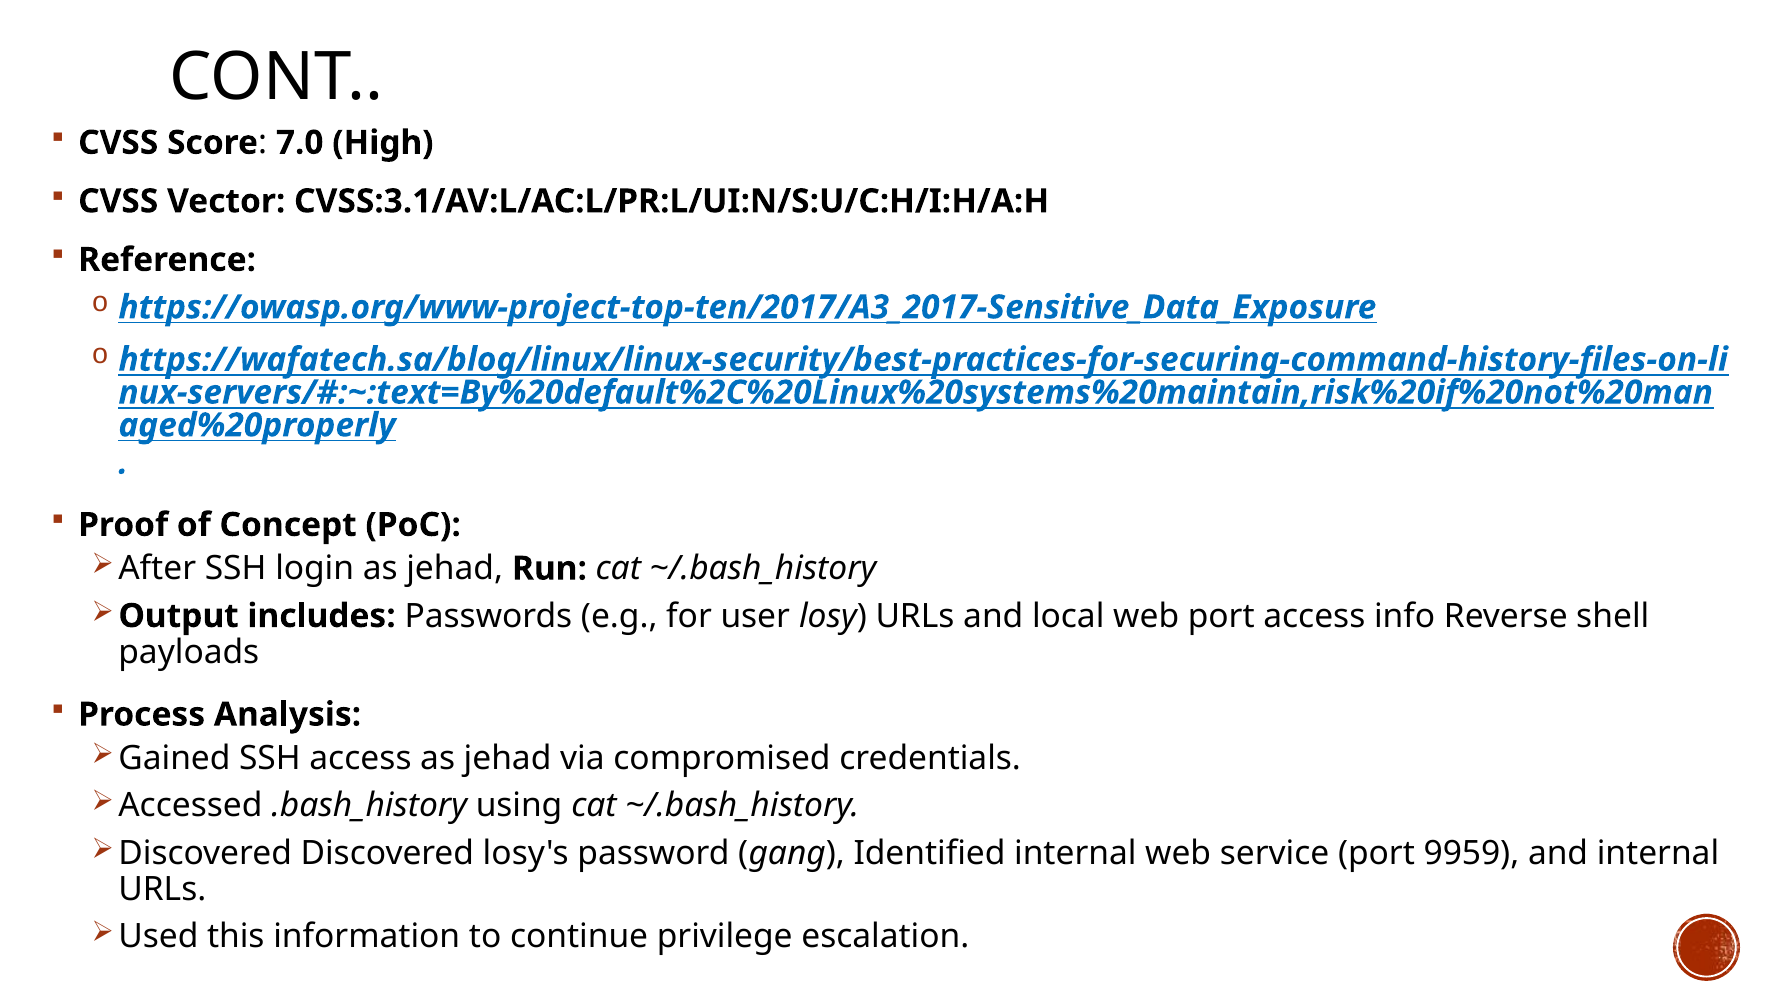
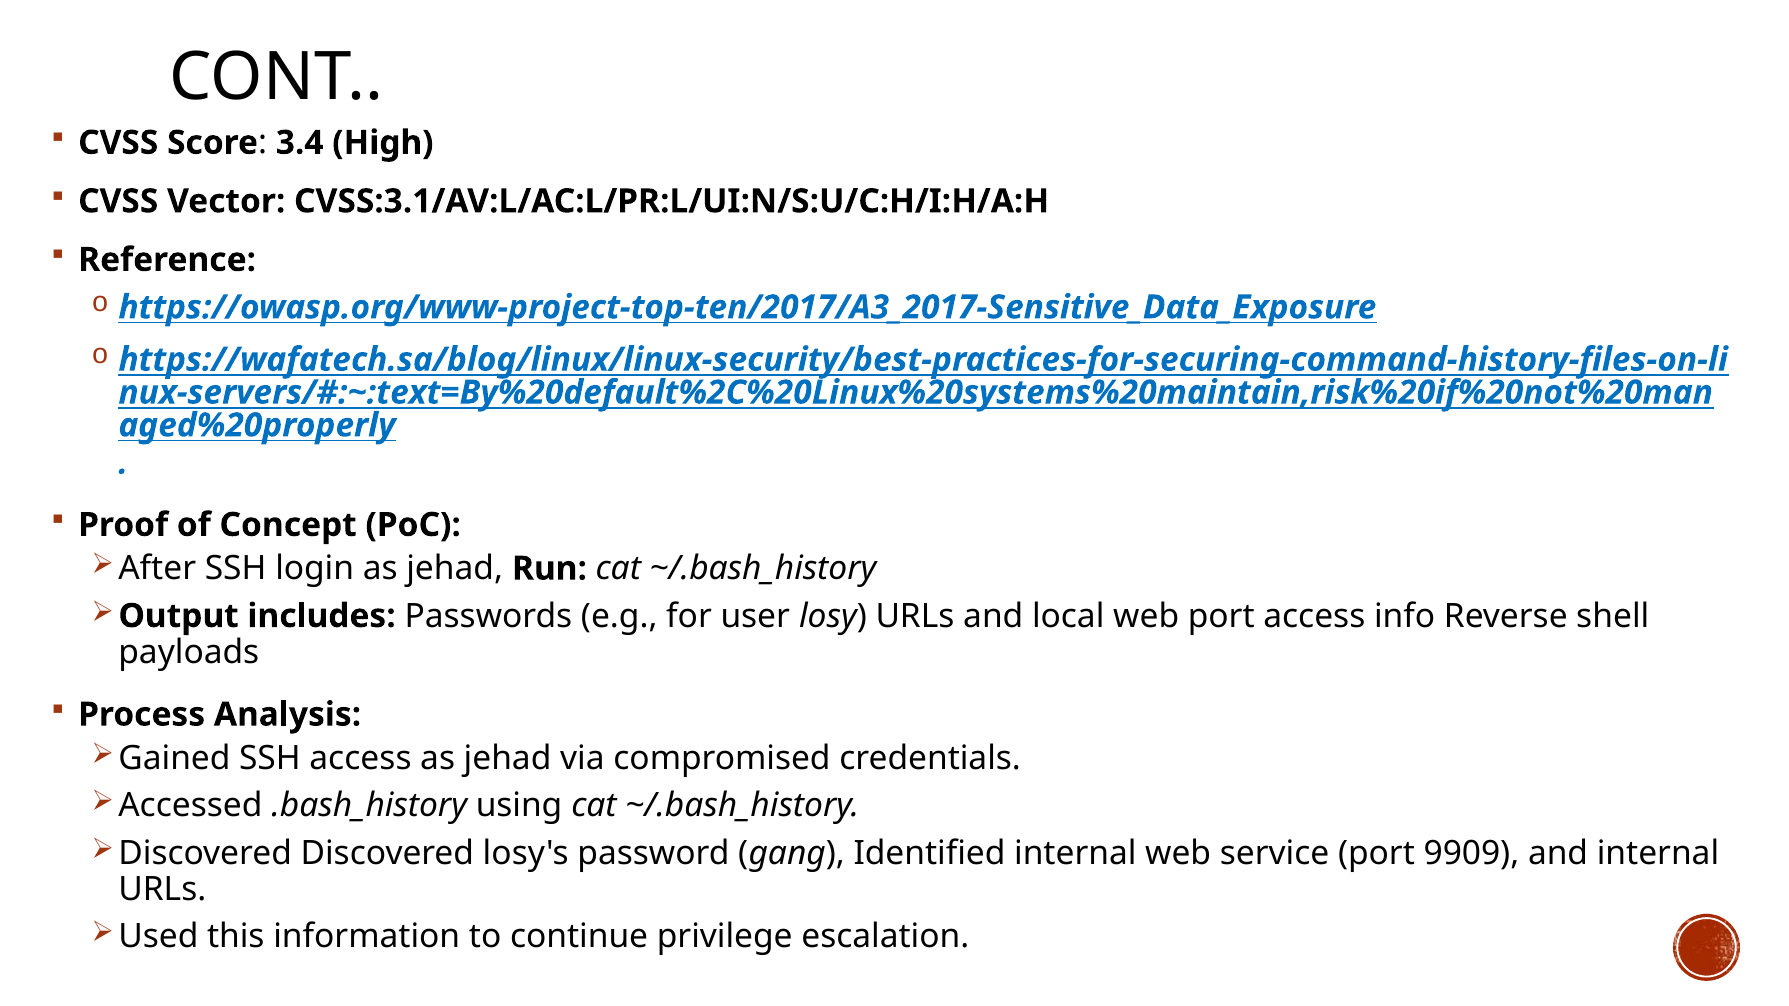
7.0: 7.0 -> 3.4 (300, 143)
9959: 9959 -> 9909 (1471, 853)
